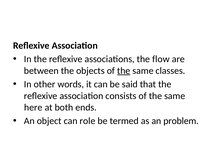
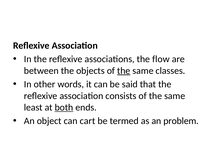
here: here -> least (33, 108)
both underline: none -> present (64, 108)
role: role -> cart (87, 121)
